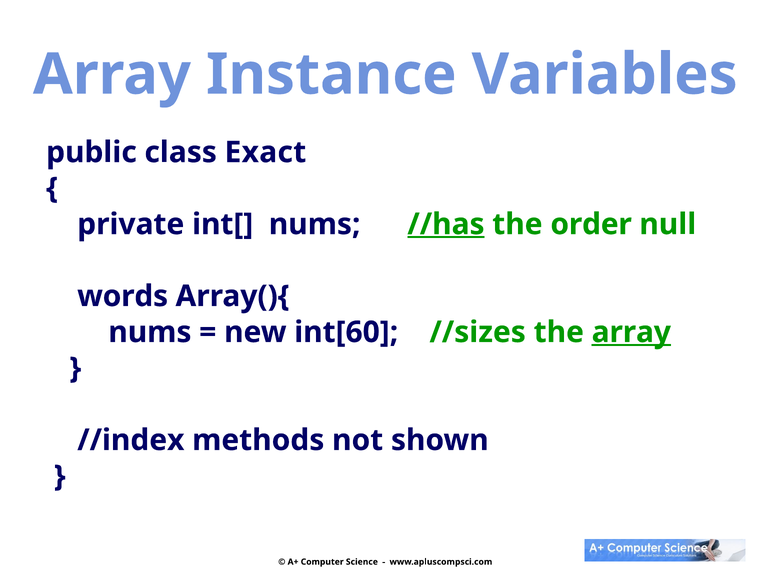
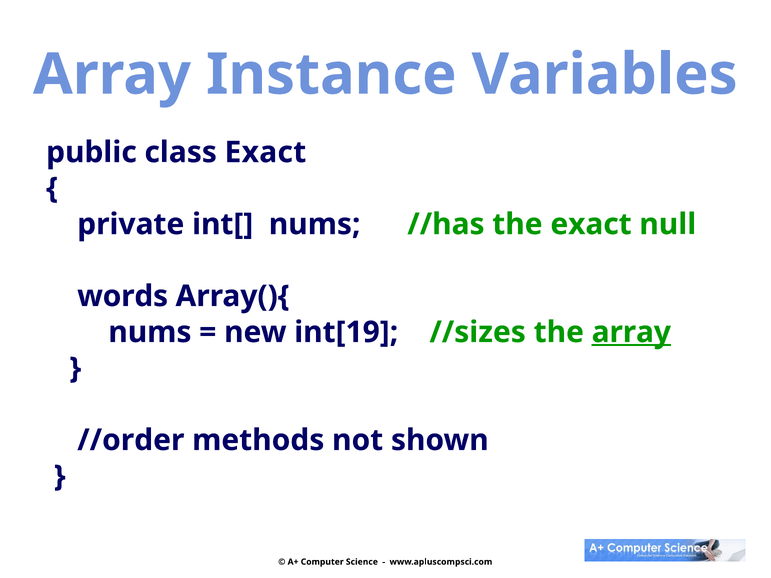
//has underline: present -> none (446, 224)
the order: order -> exact (591, 224)
int[60: int[60 -> int[19 (346, 332)
//index: //index -> //order (131, 440)
